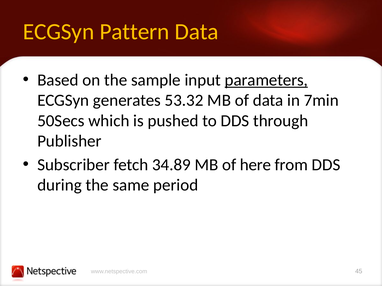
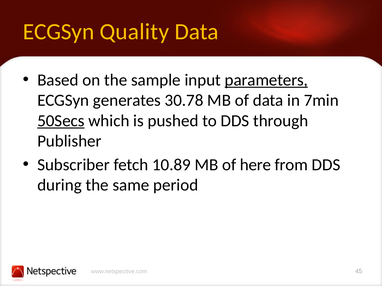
Pattern: Pattern -> Quality (134, 32)
53.32: 53.32 -> 30.78 (184, 101)
50Secs underline: none -> present (61, 121)
34.89: 34.89 -> 10.89 (171, 165)
